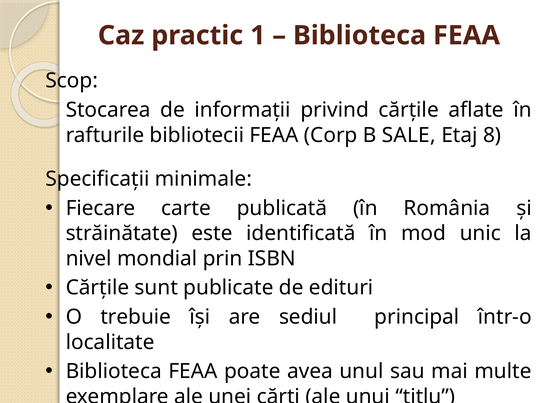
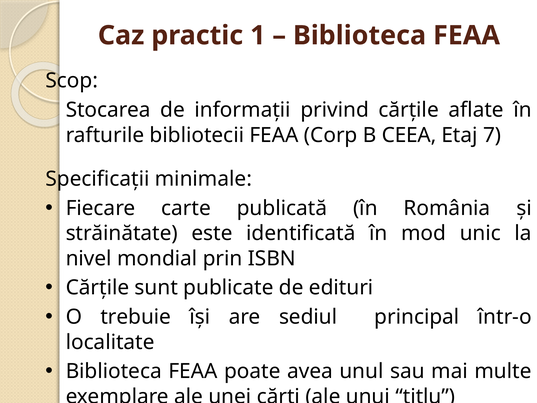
SALE: SALE -> CEEA (409, 135)
8: 8 -> 7 (492, 135)
